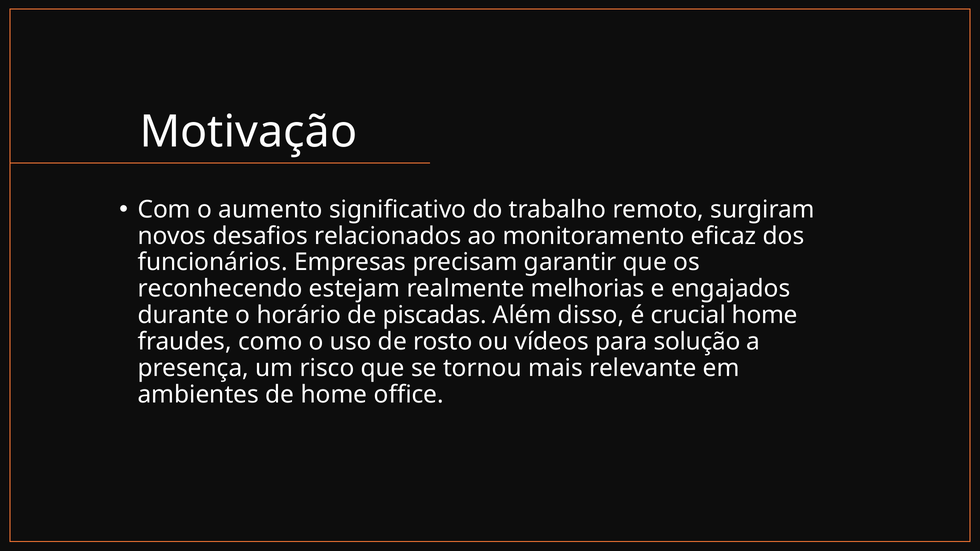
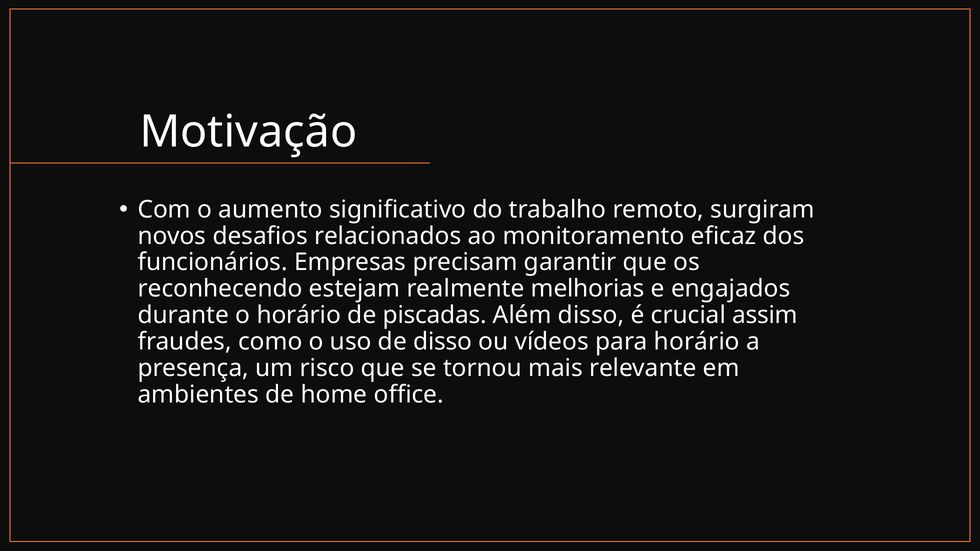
crucial home: home -> assim (765, 315)
de rosto: rosto -> disso (443, 342)
para solução: solução -> horário (697, 342)
